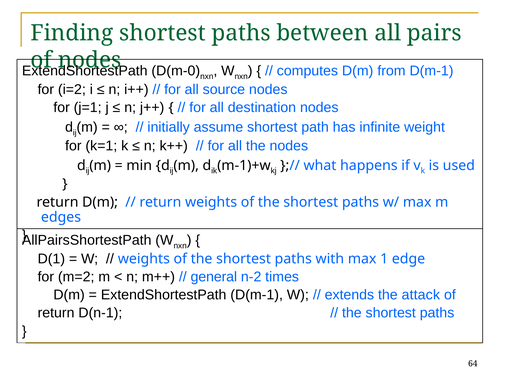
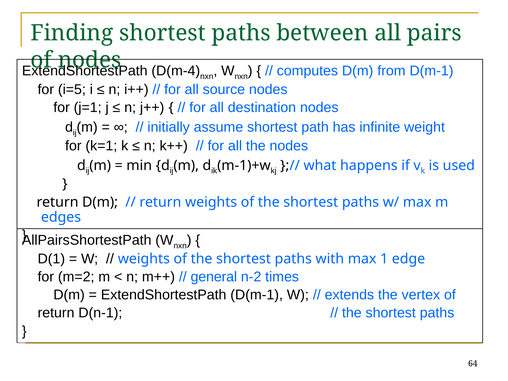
D(m-0: D(m-0 -> D(m-4 (176, 71)
i=2: i=2 -> i=5 (72, 89)
attack: attack -> vertex (421, 295)
